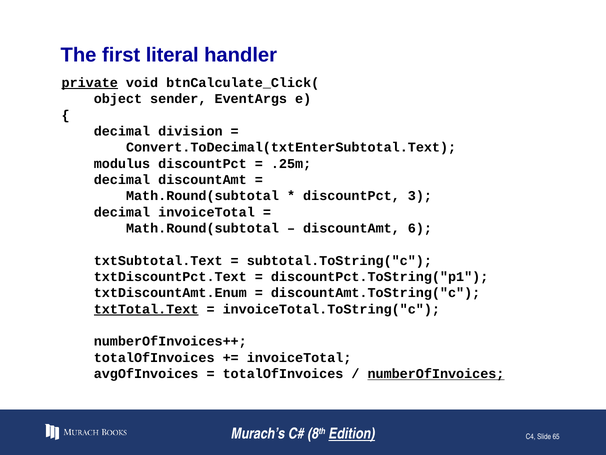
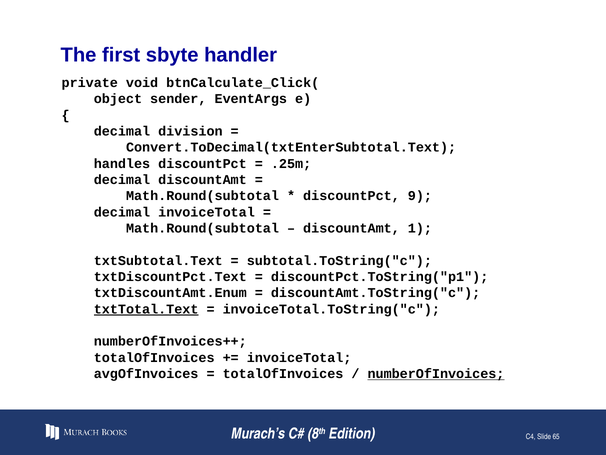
literal: literal -> sbyte (172, 55)
private underline: present -> none (90, 83)
modulus: modulus -> handles (122, 163)
3: 3 -> 9 (420, 196)
6: 6 -> 1 (420, 228)
Edition underline: present -> none (352, 433)
